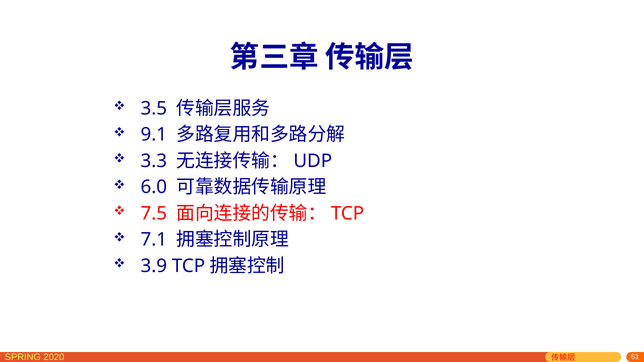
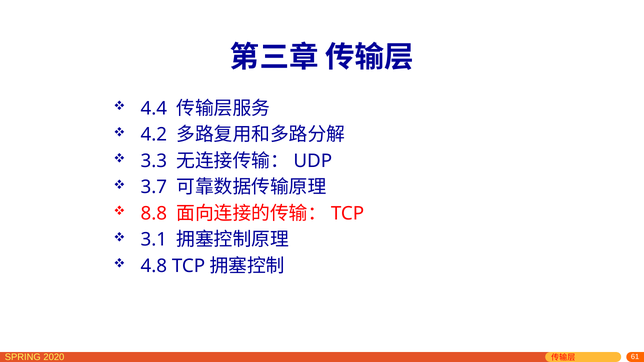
3.5: 3.5 -> 4.4 (154, 109)
9.1: 9.1 -> 4.2 (154, 135)
6.0: 6.0 -> 3.7 (154, 187)
7.5: 7.5 -> 8.8 (154, 214)
7.1: 7.1 -> 3.1 (154, 240)
3.9: 3.9 -> 4.8 (154, 266)
